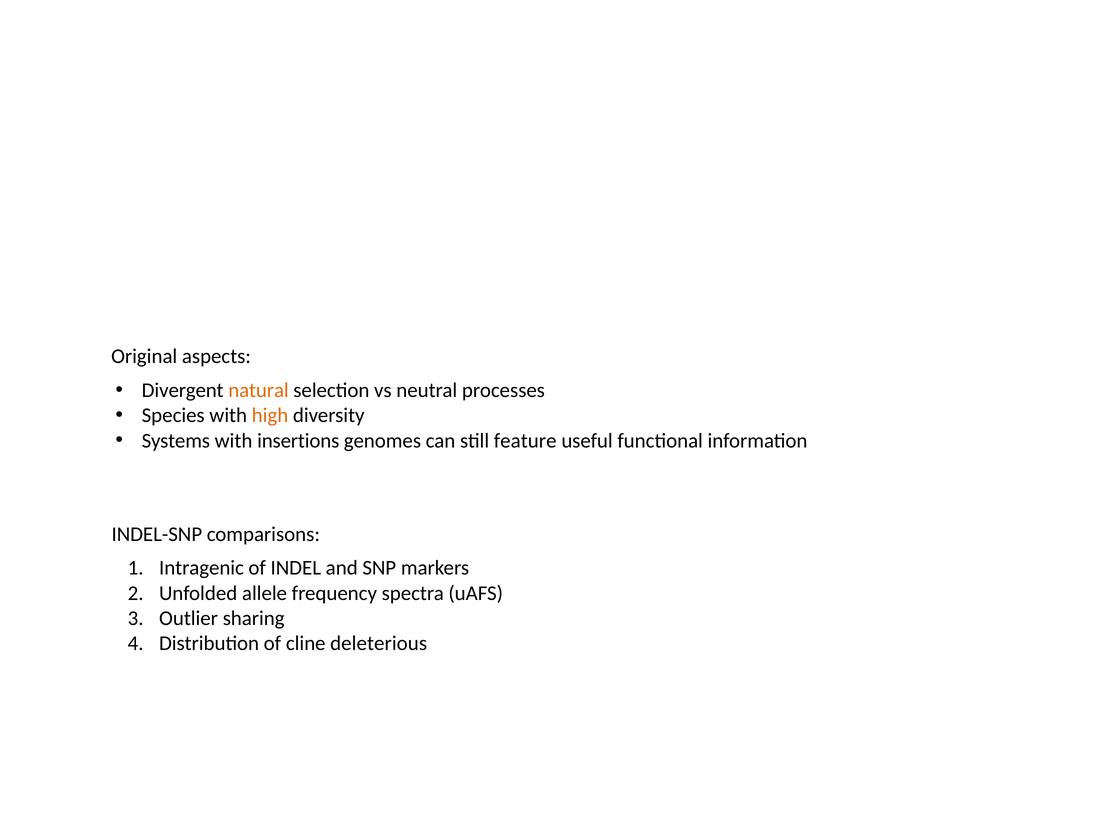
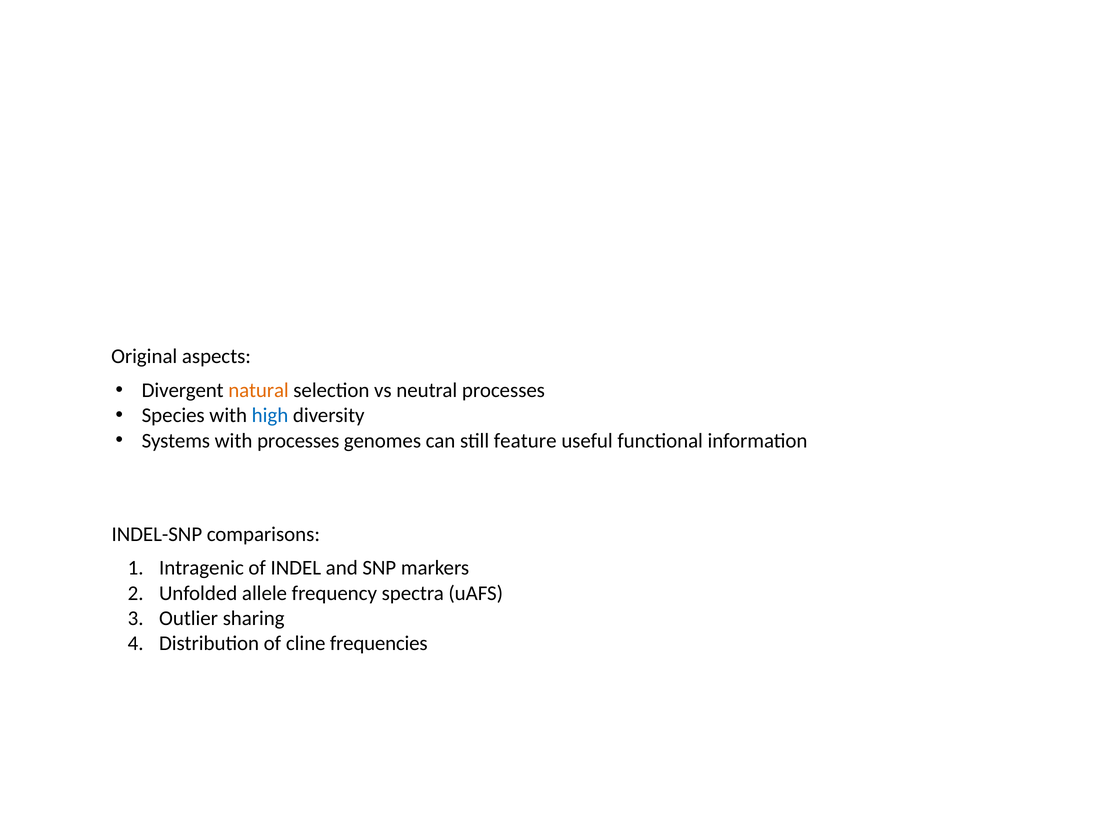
high colour: orange -> blue (270, 415)
with insertions: insertions -> processes (298, 440)
deleterious: deleterious -> frequencies (379, 643)
